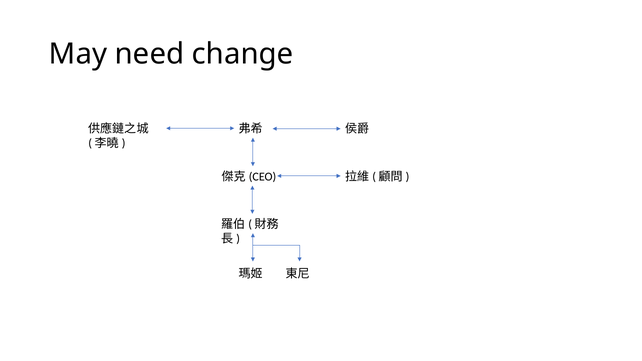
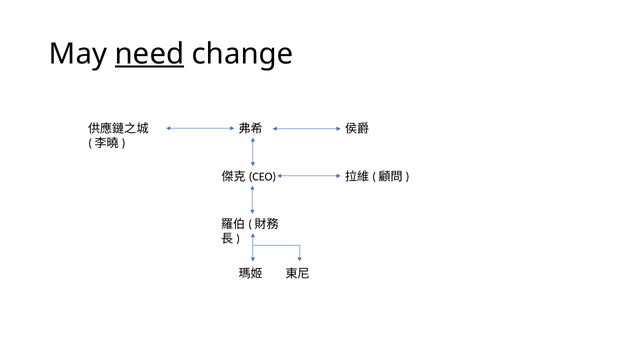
need underline: none -> present (149, 54)
